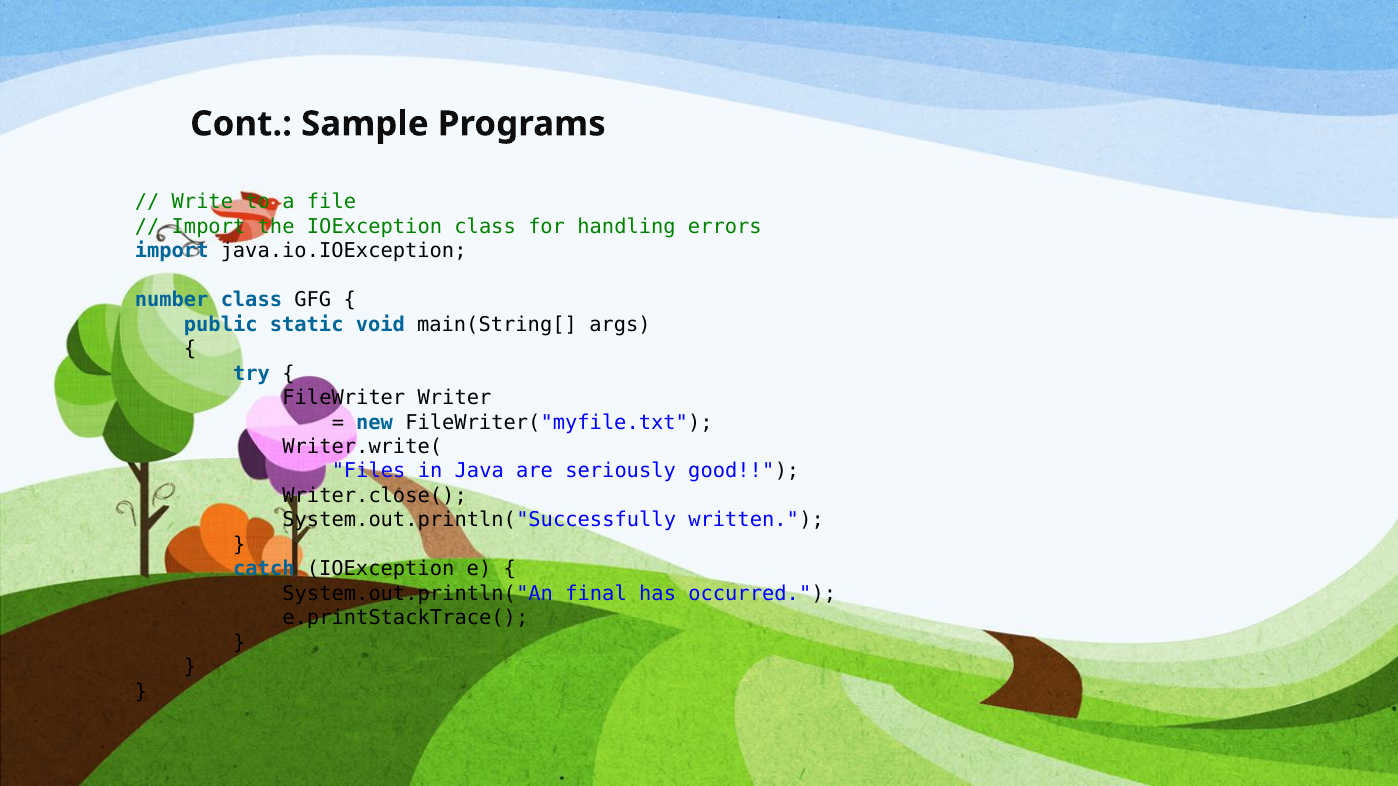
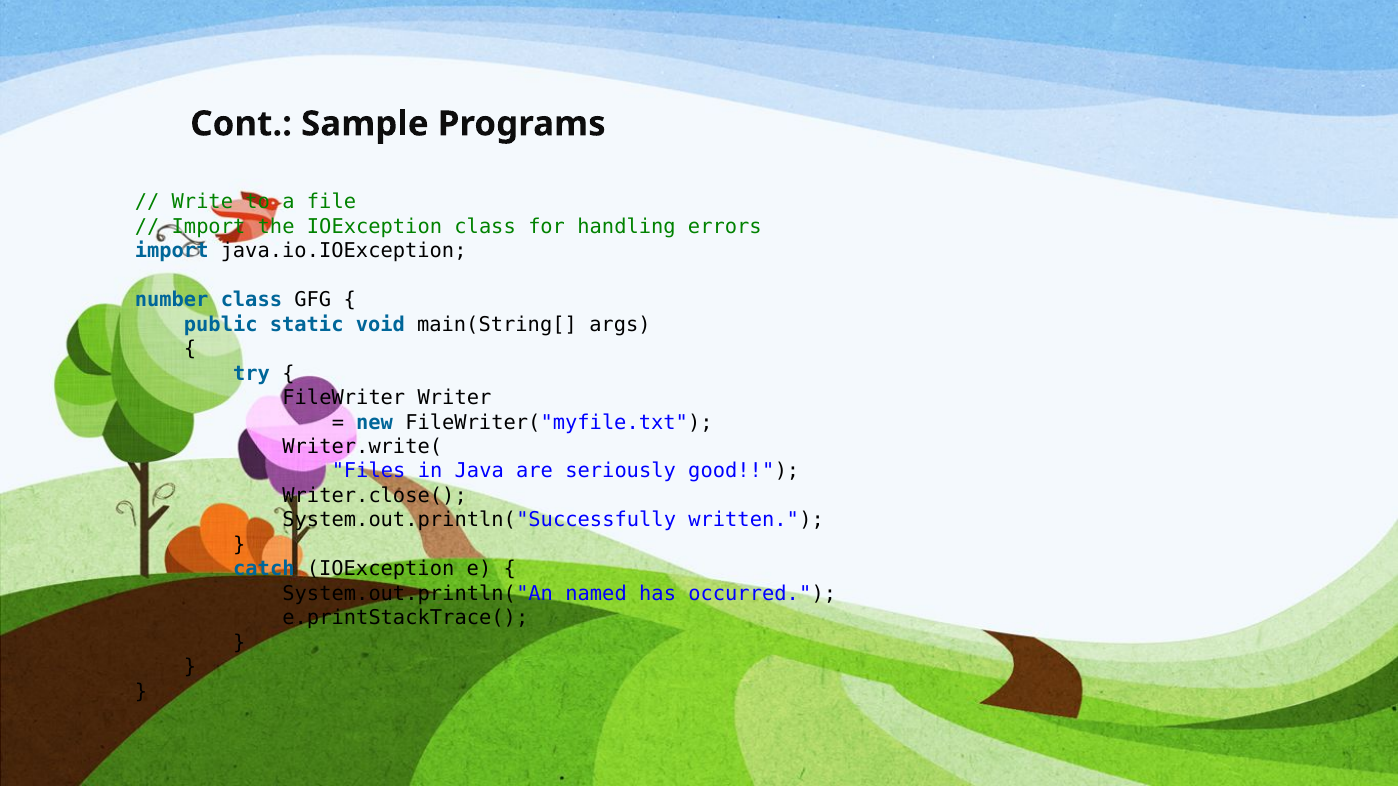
final: final -> named (596, 594)
